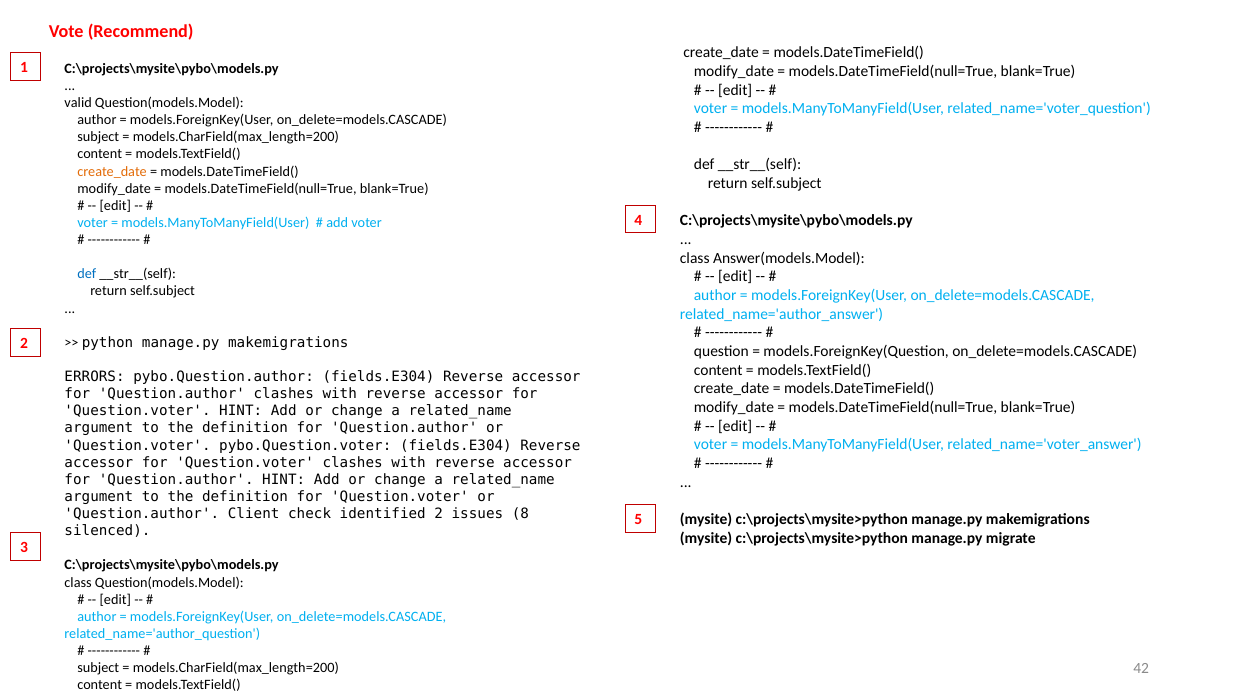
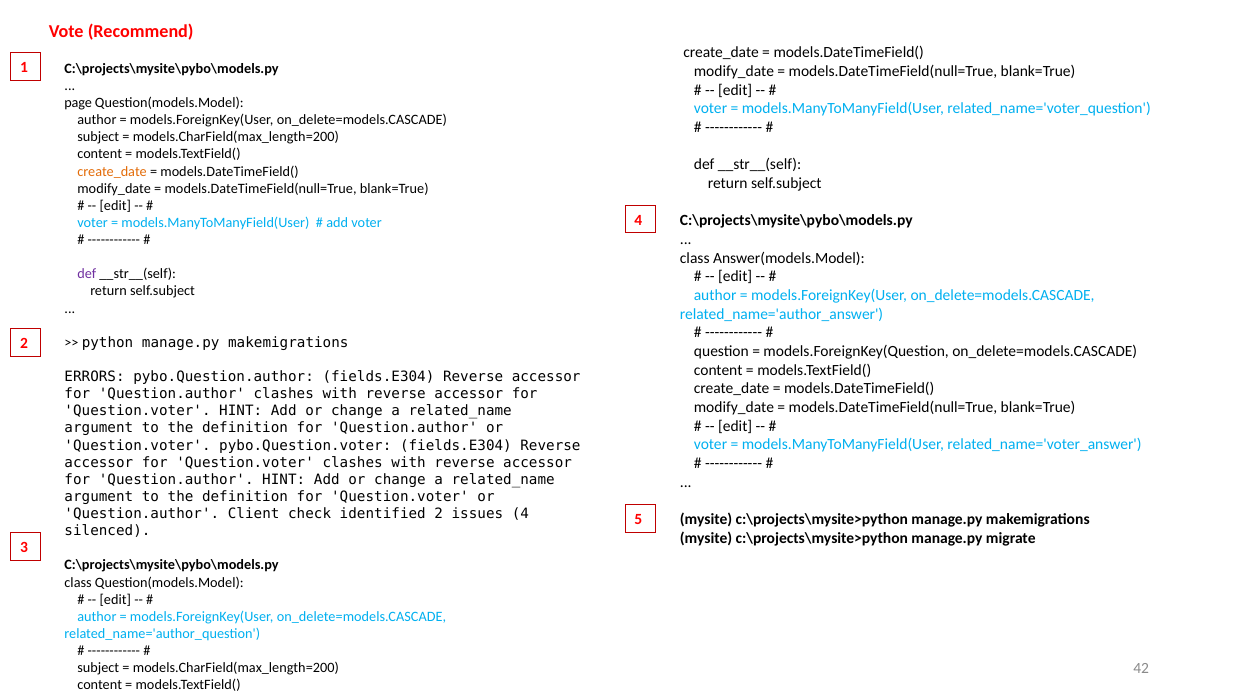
valid: valid -> page (78, 103)
def colour: blue -> purple (87, 274)
issues 8: 8 -> 4 (520, 514)
